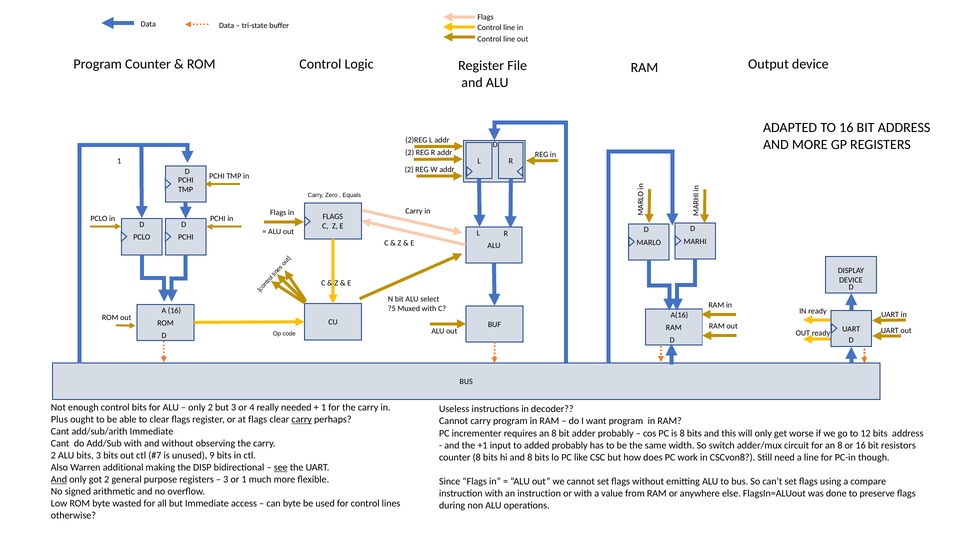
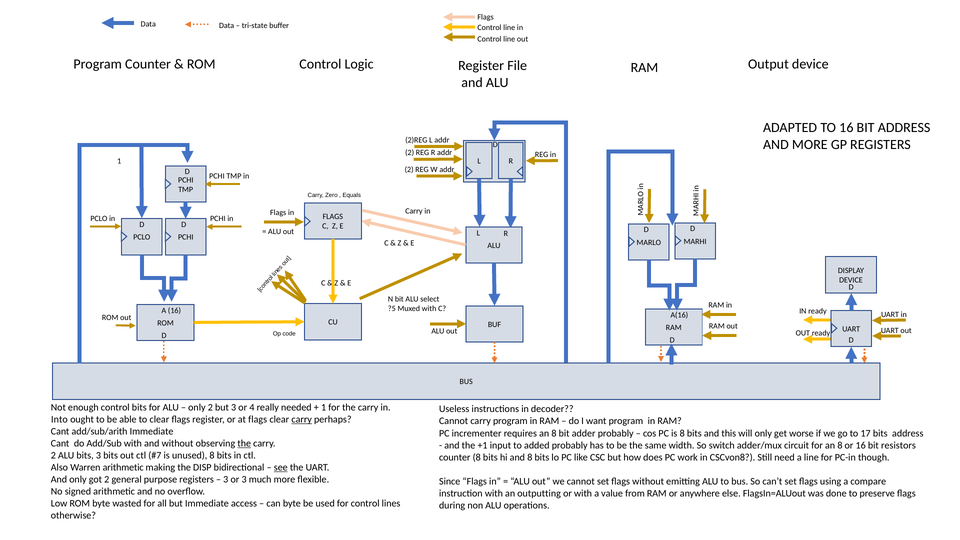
Plus: Plus -> Into (59, 419)
12: 12 -> 17 (866, 433)
the underline: none -> present (244, 443)
unused 9: 9 -> 8 (212, 455)
Warren additional: additional -> arithmetic (123, 467)
And underline: present -> none (59, 479)
or 1: 1 -> 3 (244, 479)
an instruction: instruction -> outputting (539, 493)
